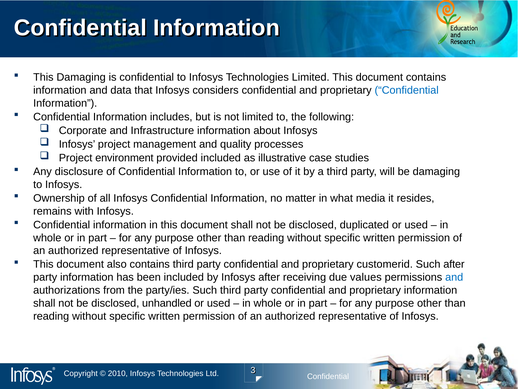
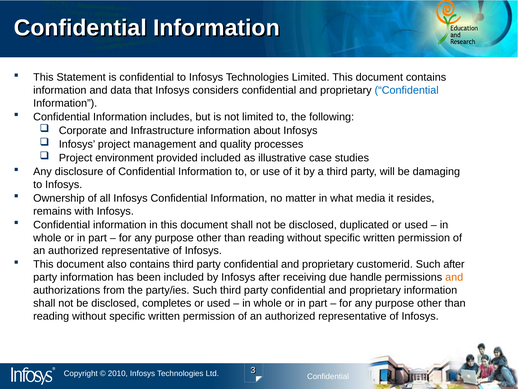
This Damaging: Damaging -> Statement (81, 77)
values: values -> handle (366, 277)
and colour: blue -> orange (454, 277)
unhandled: unhandled -> completes (167, 303)
